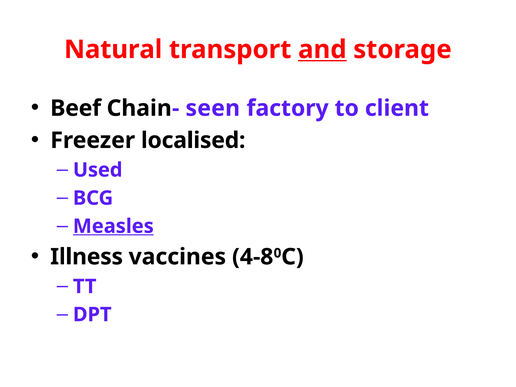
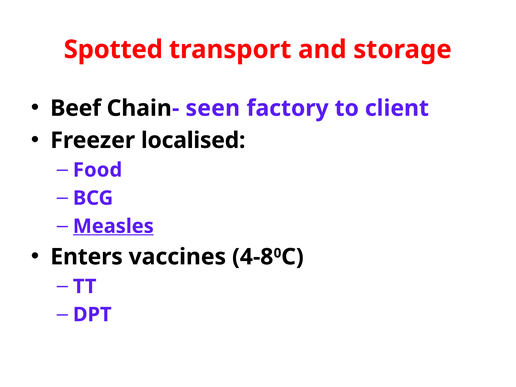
Natural: Natural -> Spotted (113, 50)
and underline: present -> none (322, 50)
Used: Used -> Food (98, 170)
Illness: Illness -> Enters (87, 257)
